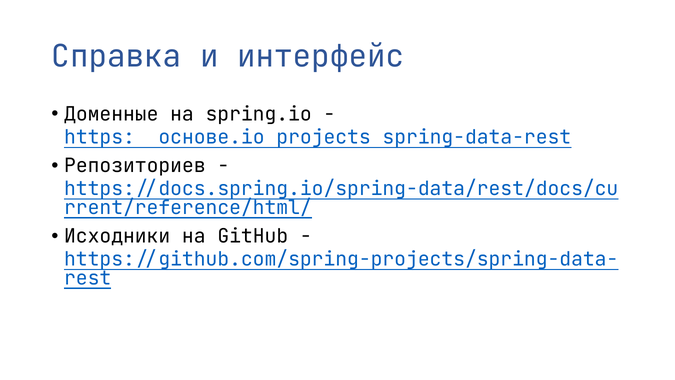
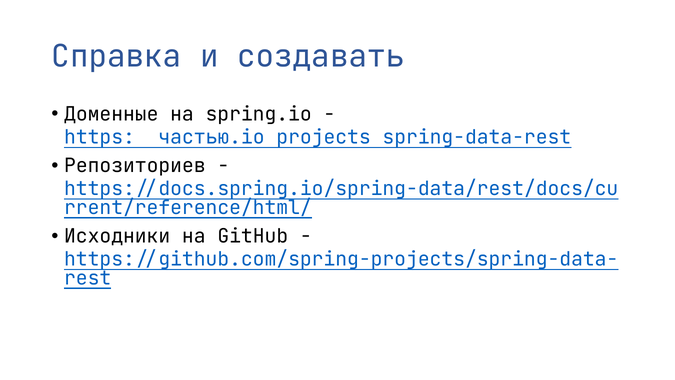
интерфейс: интерфейс -> создавать (321, 57)
https://основе.io/projects/spring-data-rest: https://основе.io/projects/spring-data-rest -> https://частью.io/projects/spring-data-rest (318, 137)
